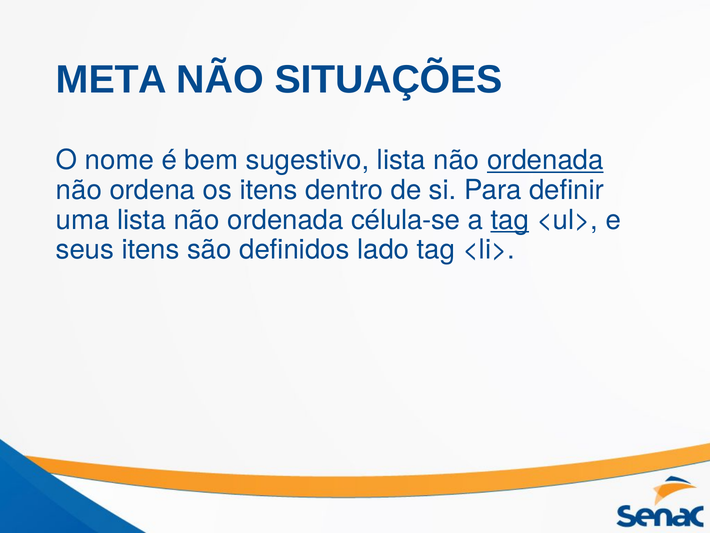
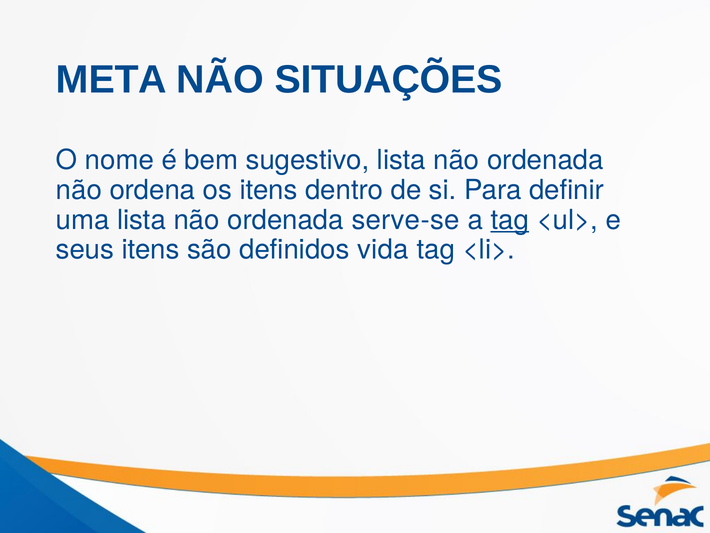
ordenada underline: present -> none (545, 160)
célula-se: célula-se -> serve-se (406, 220)
lado: lado -> vida (383, 250)
